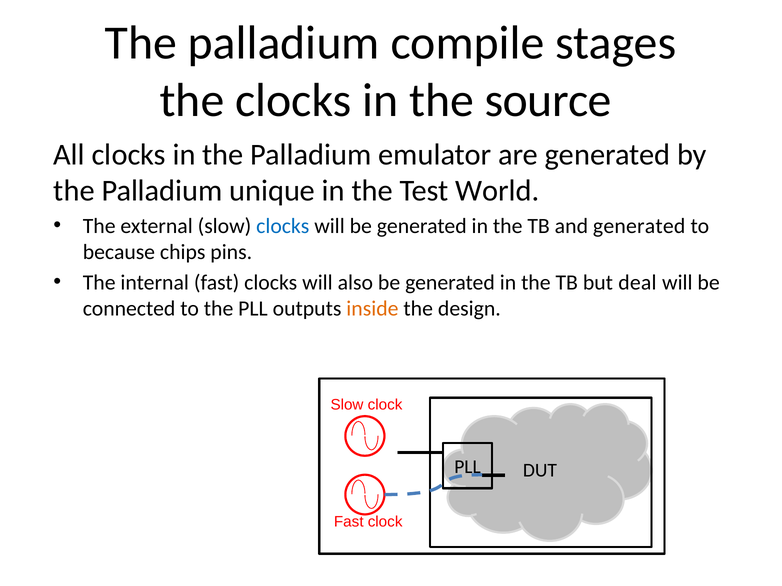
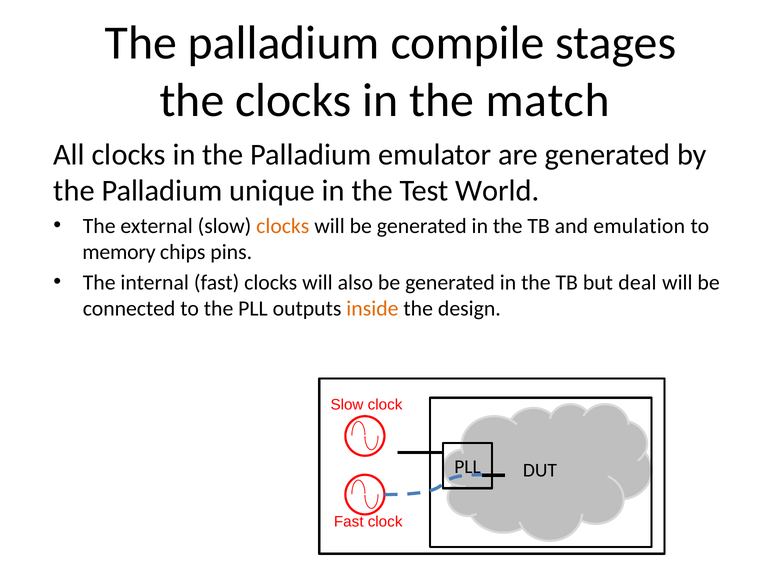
source: source -> match (548, 100)
clocks colour: blue -> orange (283, 226)
and generated: generated -> emulation (639, 226)
because: because -> memory (119, 252)
